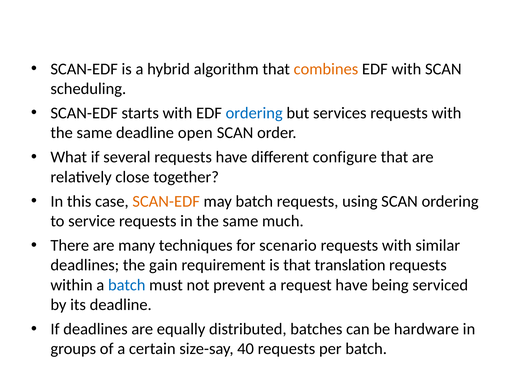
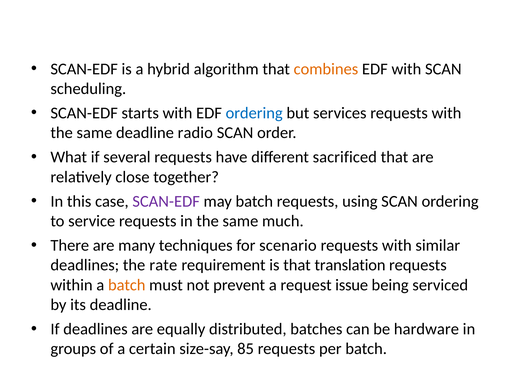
open: open -> radio (195, 133)
configure: configure -> sacrificed (345, 158)
SCAN-EDF colour: orange -> purple (166, 202)
gain: gain -> rate (163, 266)
batch colour: blue -> orange (127, 286)
request have: have -> issue (352, 286)
40: 40 -> 85 (246, 350)
